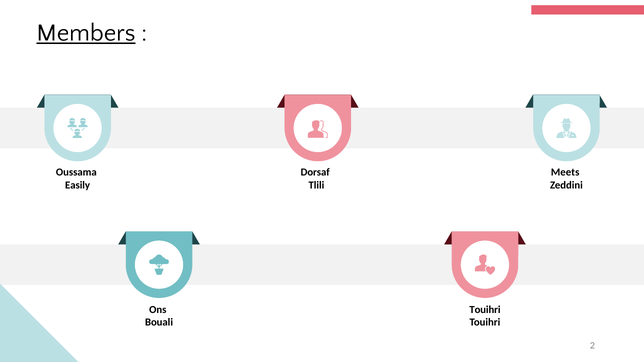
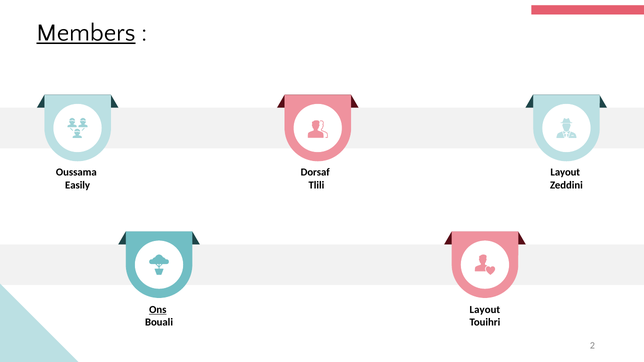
Meets: Meets -> Layout (565, 172)
Ons underline: none -> present (158, 310)
Touihri: Touihri -> Layout (485, 310)
